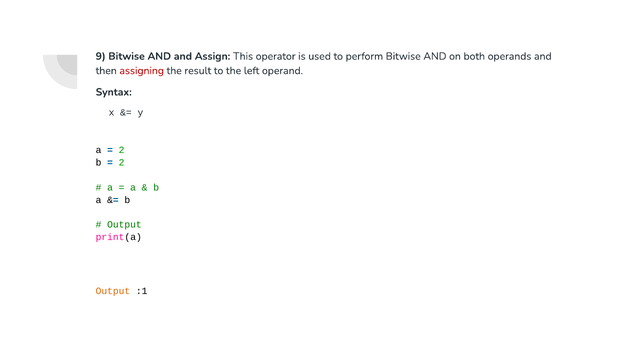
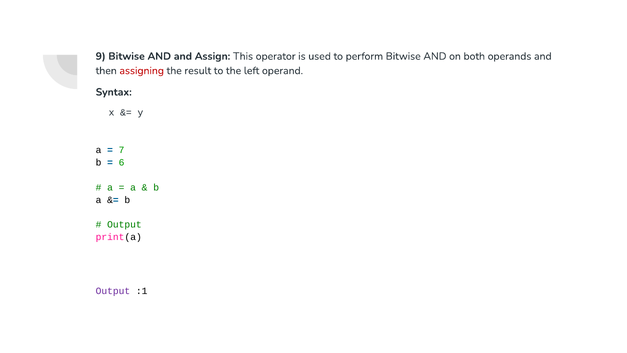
2: 2 -> 7 (122, 150)
2: 2 -> 6 (122, 162)
Output colour: orange -> purple (113, 291)
